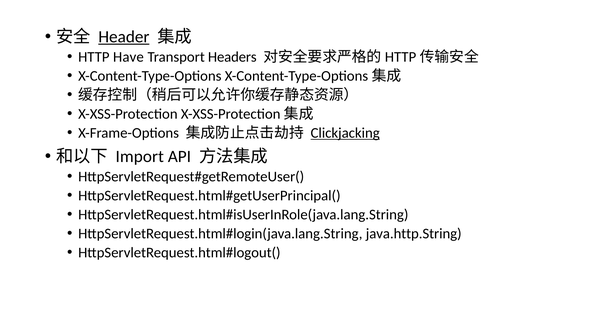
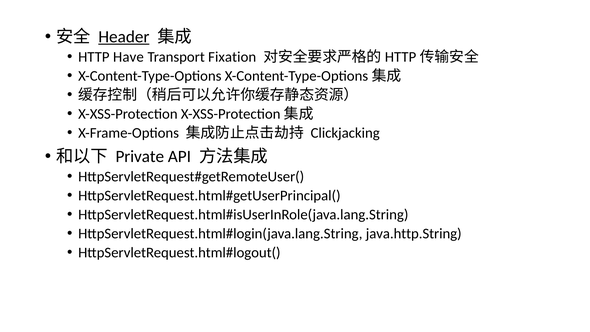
Headers: Headers -> Fixation (232, 57)
Clickjacking underline: present -> none (345, 133)
Import: Import -> Private (140, 156)
